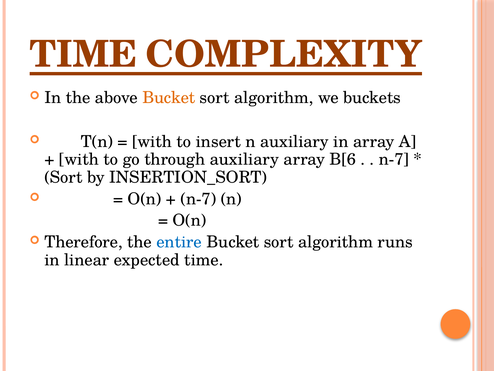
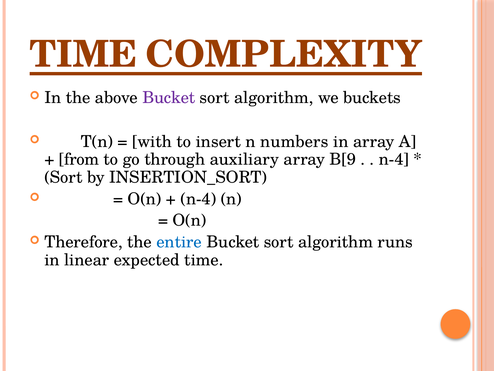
Bucket colour: orange -> purple (169, 98)
n auxiliary: auxiliary -> numbers (294, 141)
with: with -> from (79, 159)
B[6: B[6 -> B[9 (343, 159)
n-7: n-7 -> n-4 (394, 159)
n-7: n-7 -> n-4 (198, 199)
